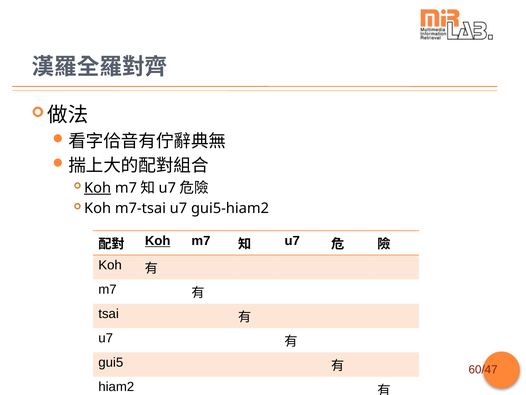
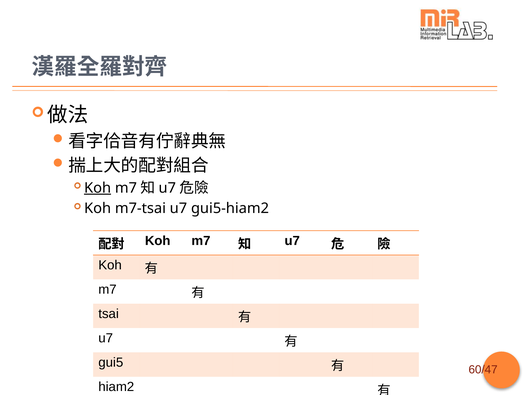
Koh underline: present -> none (158, 241)
